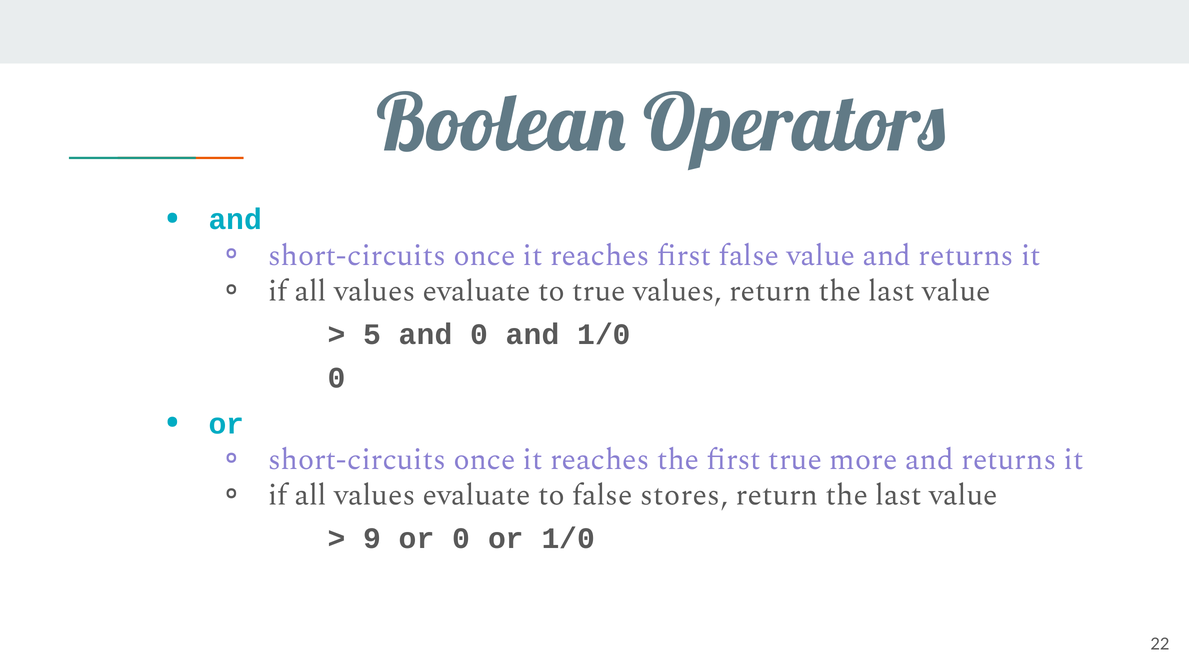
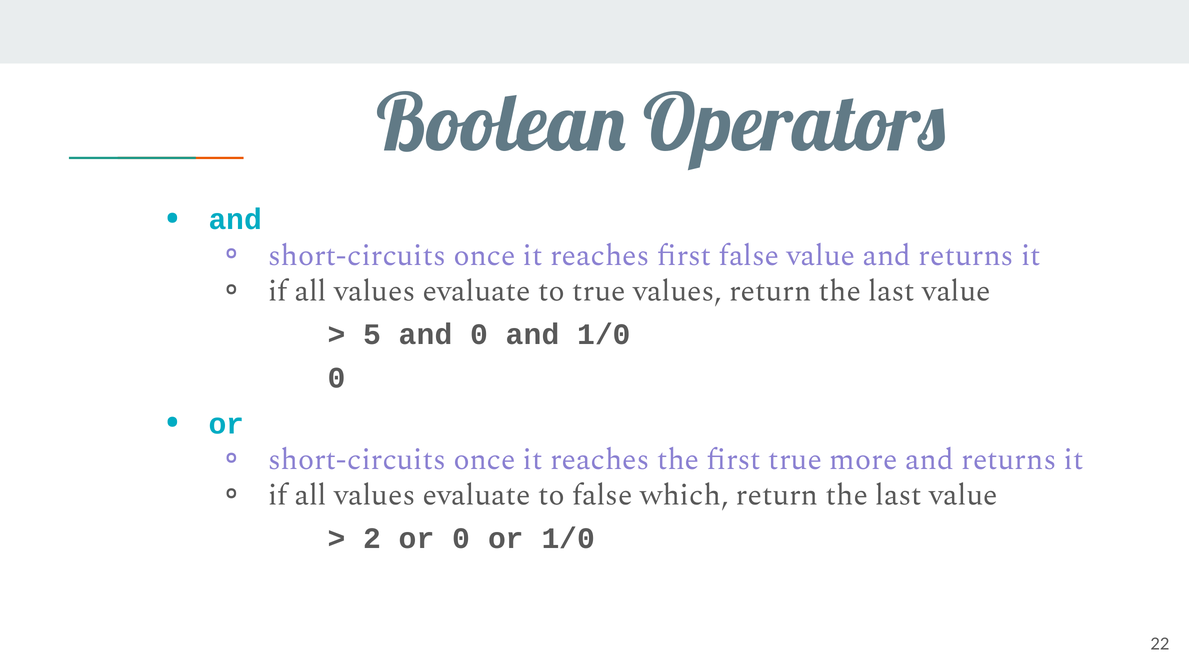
stores: stores -> which (684, 495)
9: 9 -> 2 (372, 539)
